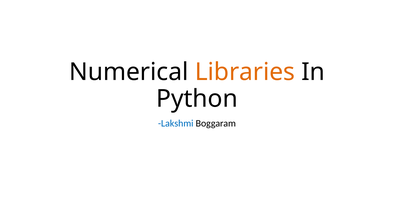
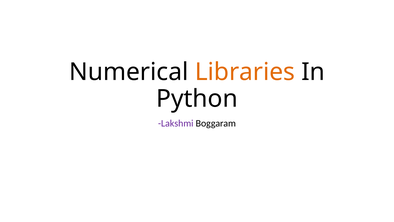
Lakshmi colour: blue -> purple (176, 123)
